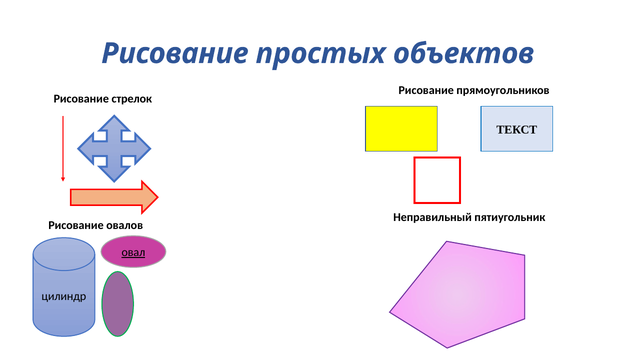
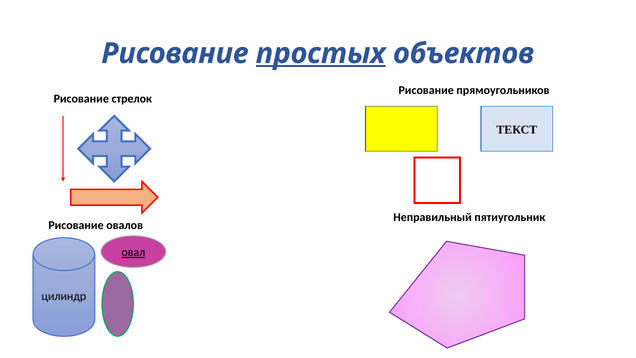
простых underline: none -> present (321, 53)
